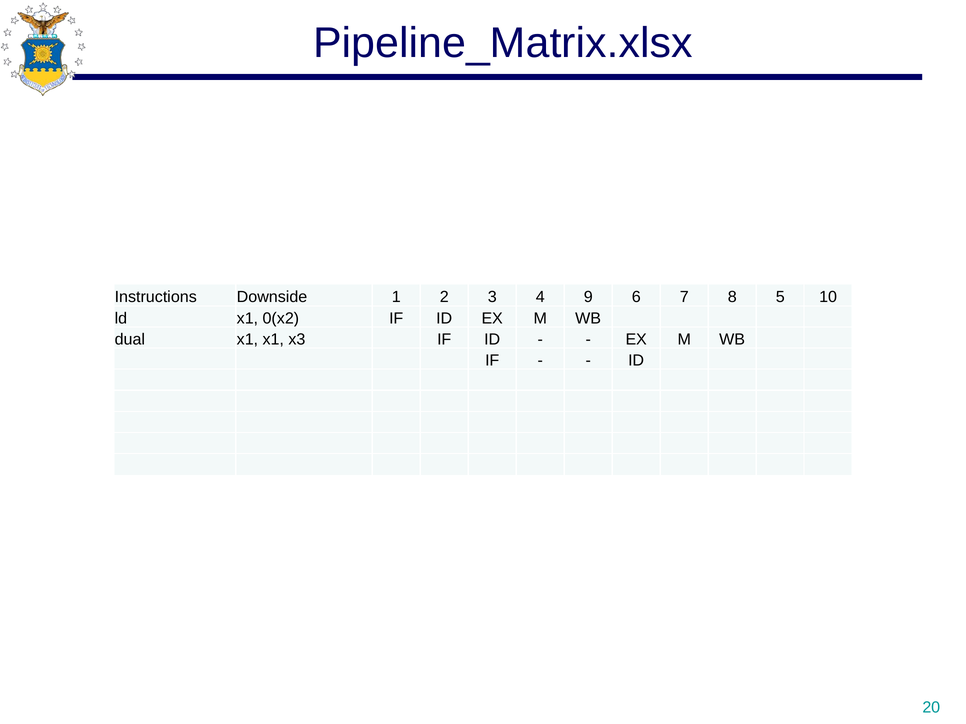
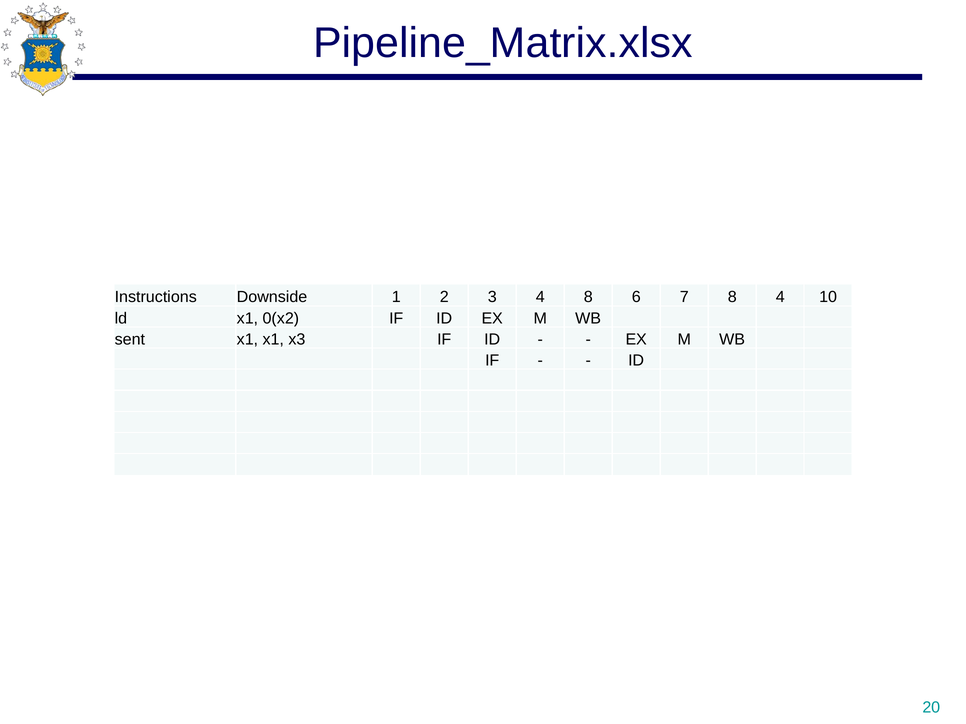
4 9: 9 -> 8 (588, 297)
8 5: 5 -> 4 (780, 297)
dual: dual -> sent (130, 340)
